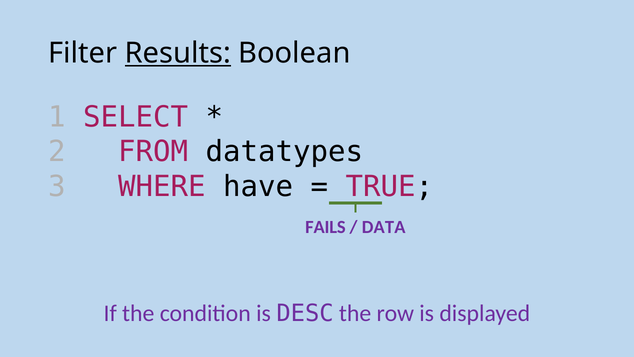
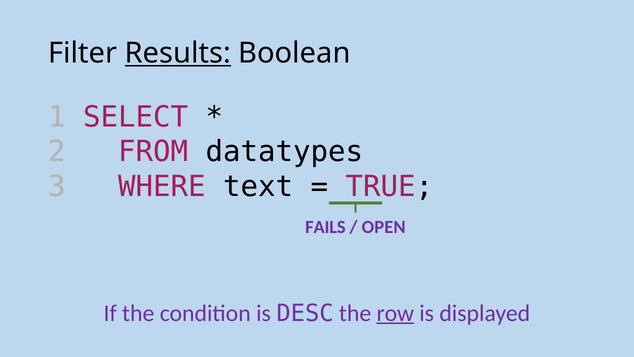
have: have -> text (258, 187)
DATA: DATA -> OPEN (384, 227)
row underline: none -> present (395, 313)
